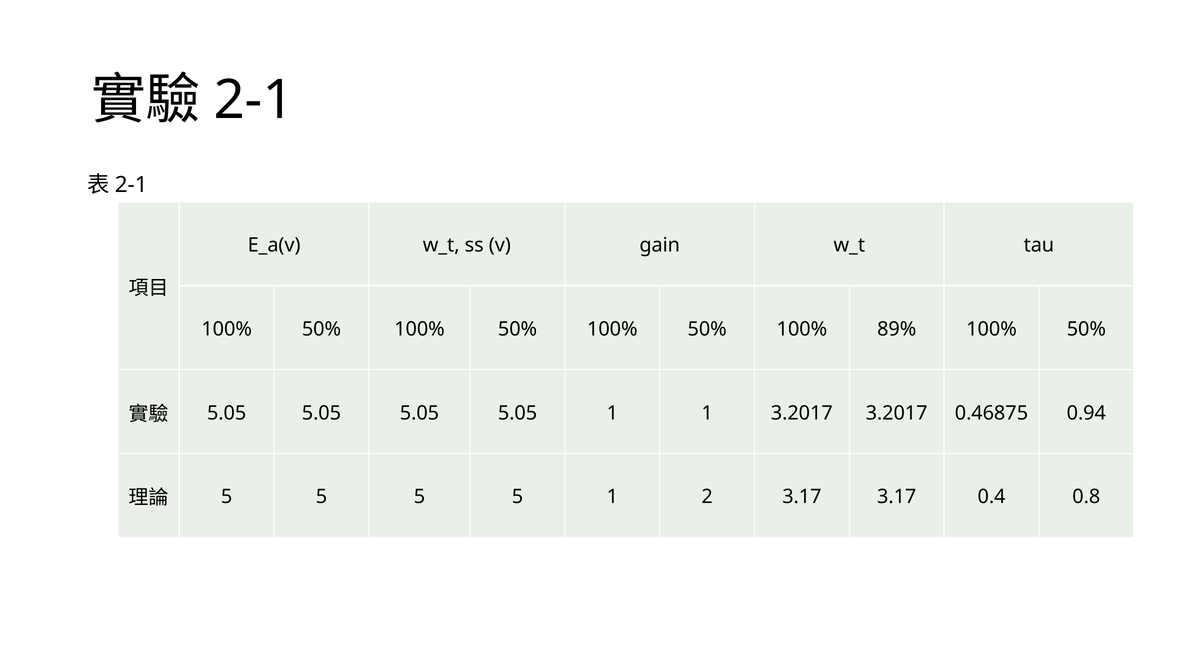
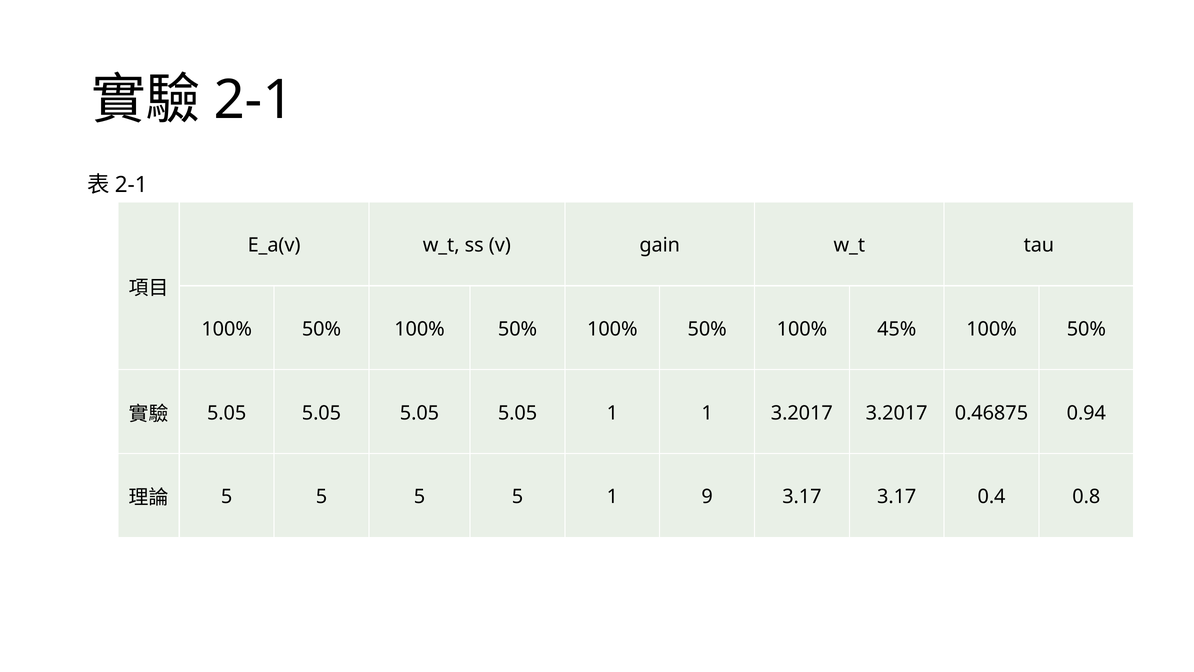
89%: 89% -> 45% (897, 329)
2: 2 -> 9 (707, 497)
